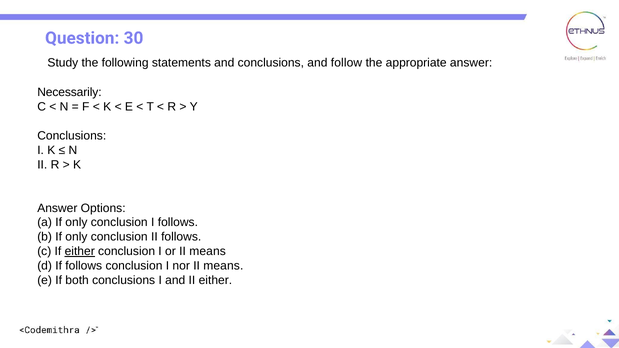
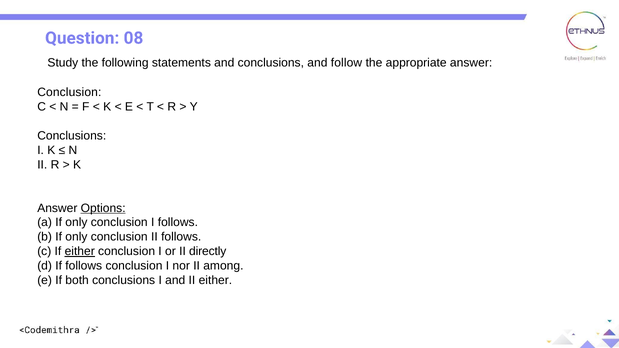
30: 30 -> 08 (133, 38)
Necessarily: Necessarily -> Conclusion (69, 93)
Options underline: none -> present (103, 208)
or II means: means -> directly (208, 252)
nor II means: means -> among (223, 266)
